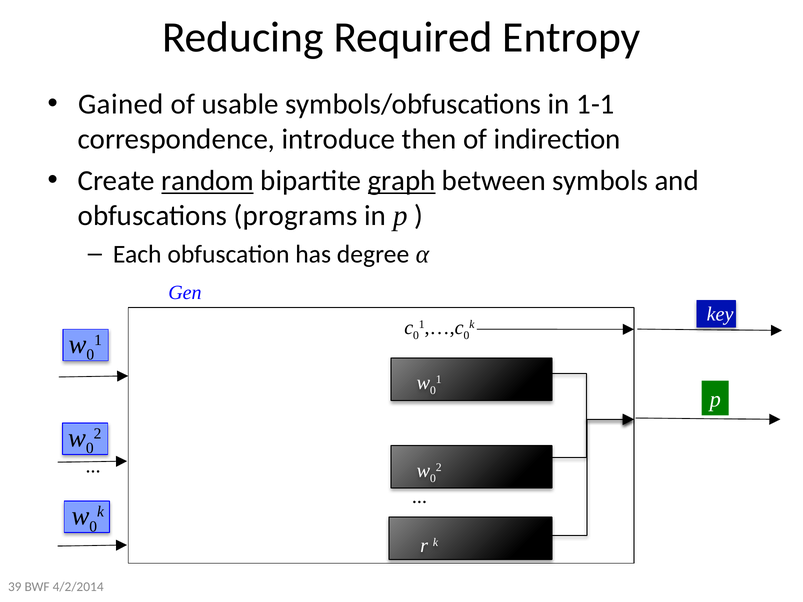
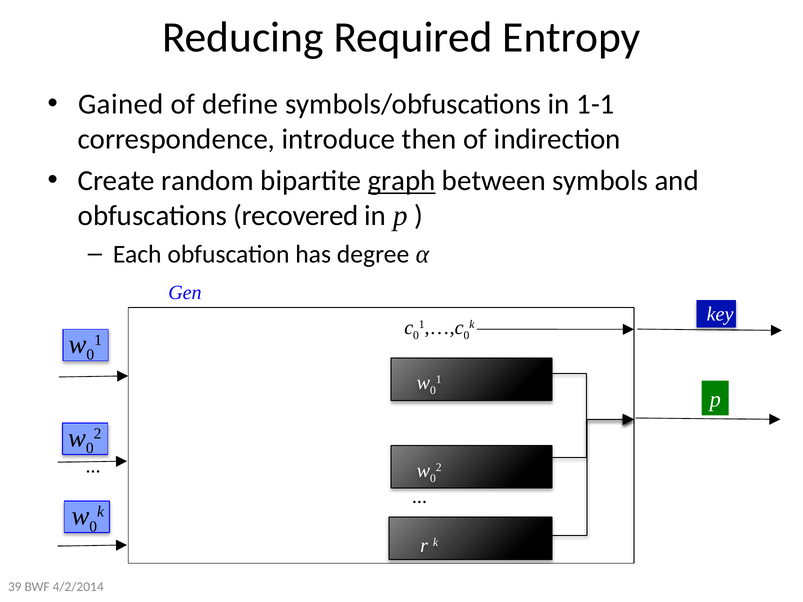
usable: usable -> define (240, 104)
random underline: present -> none (208, 181)
programs: programs -> recovered (296, 216)
